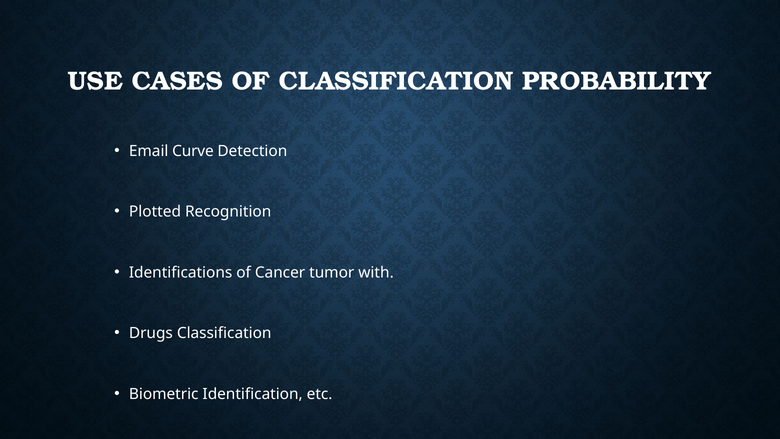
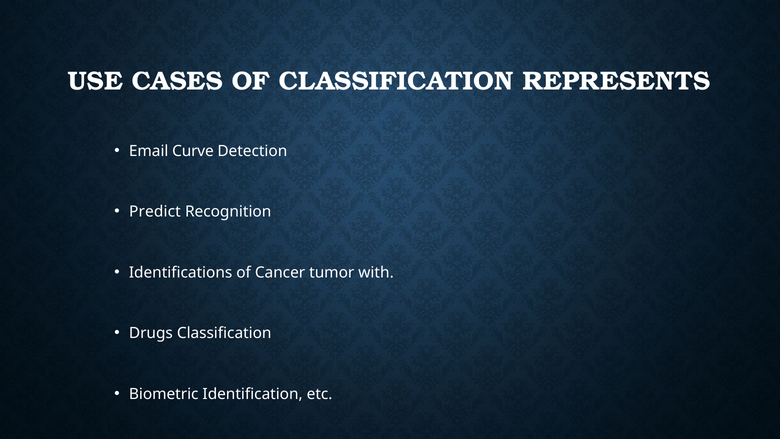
PROBABILITY: PROBABILITY -> REPRESENTS (617, 81)
Plotted: Plotted -> Predict (155, 212)
